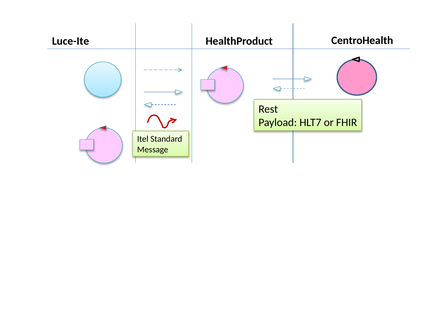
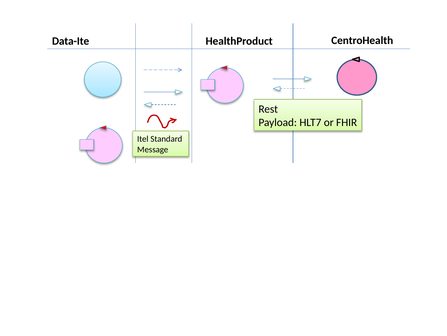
Luce-Ite: Luce-Ite -> Data-Ite (71, 41)
